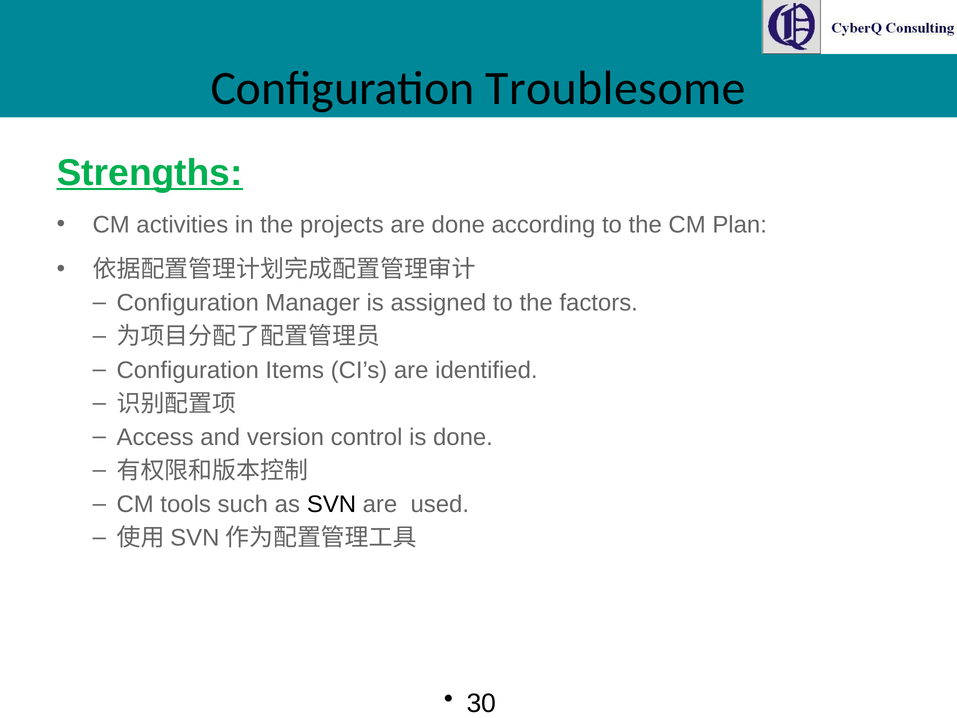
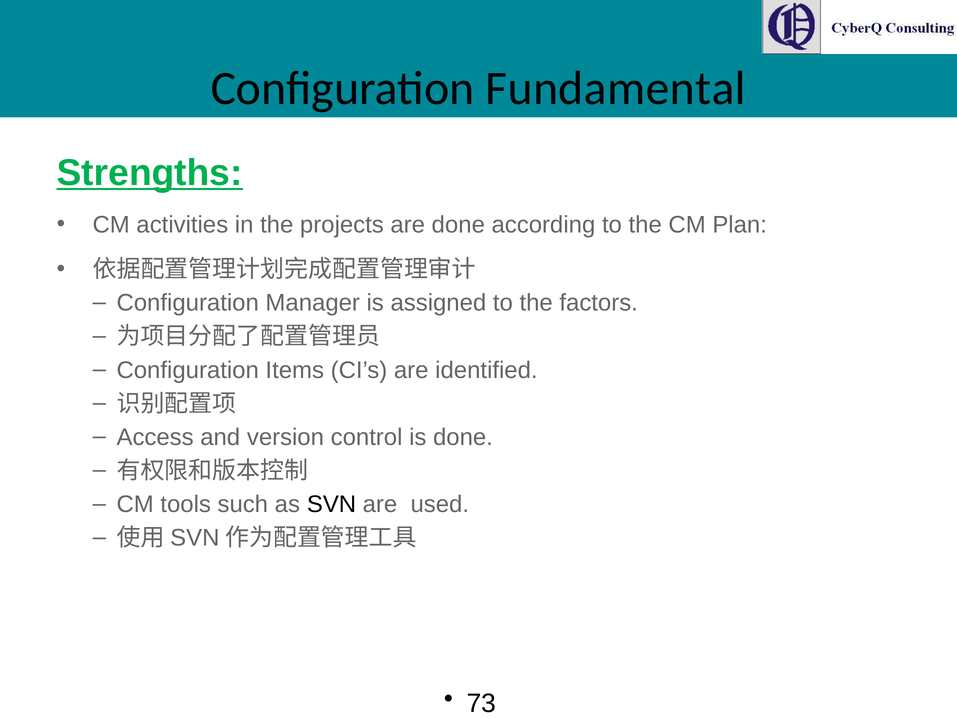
Troublesome: Troublesome -> Fundamental (616, 88)
30: 30 -> 73 (481, 703)
